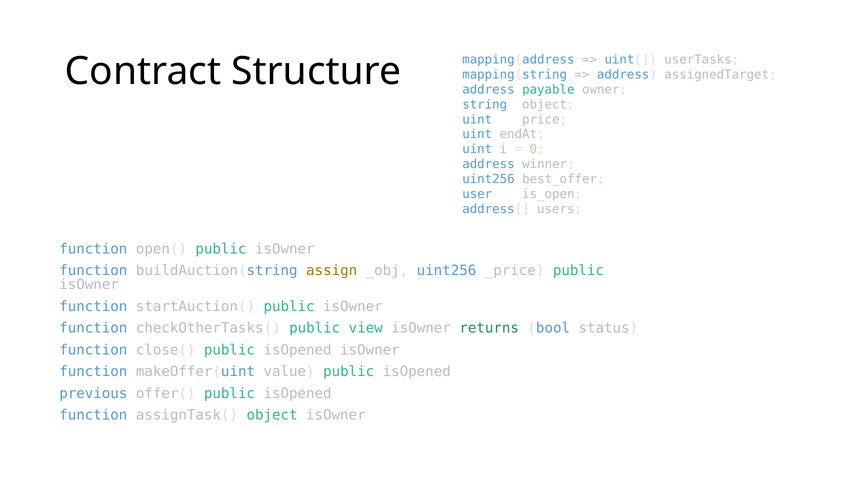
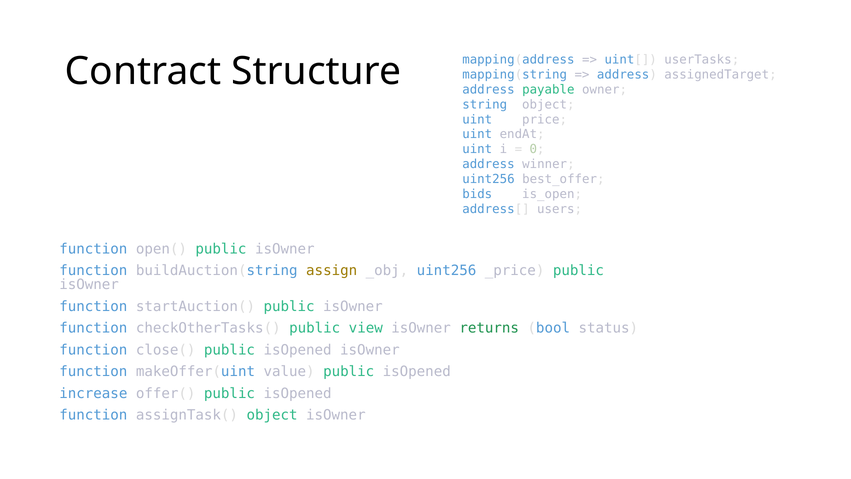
user: user -> bids (477, 194)
previous: previous -> increase (93, 393)
